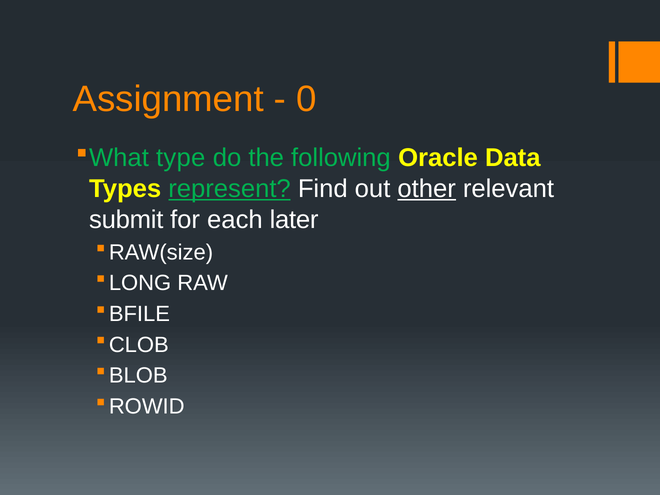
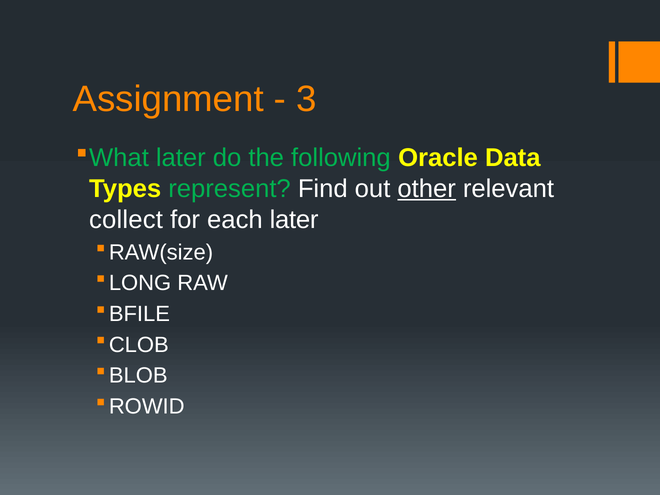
0: 0 -> 3 (307, 99)
type: type -> later (181, 158)
represent underline: present -> none (230, 189)
submit: submit -> collect (126, 220)
